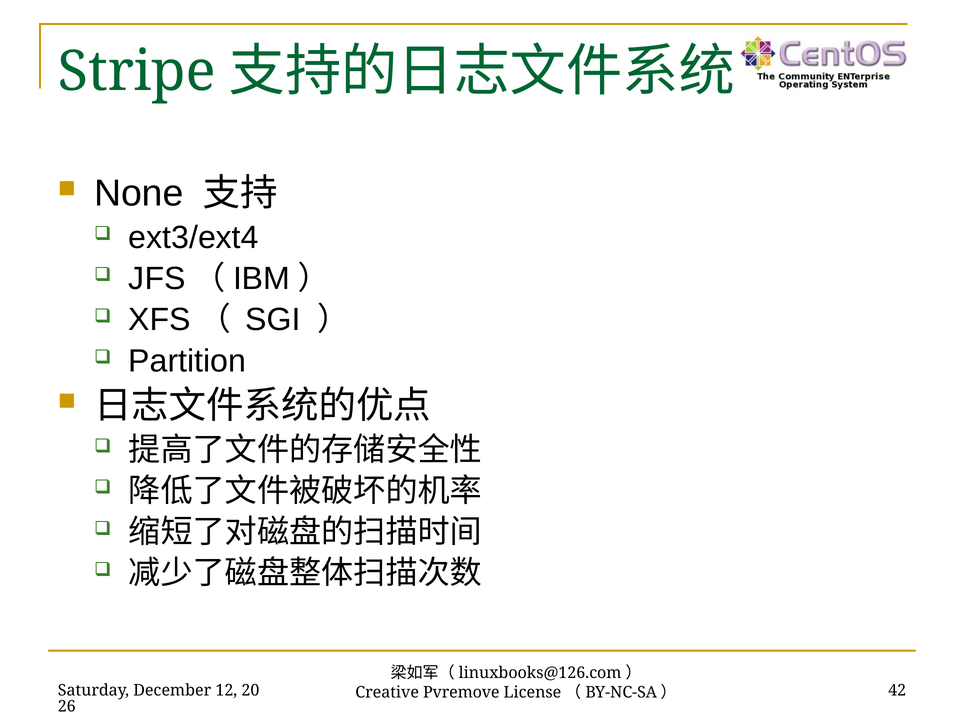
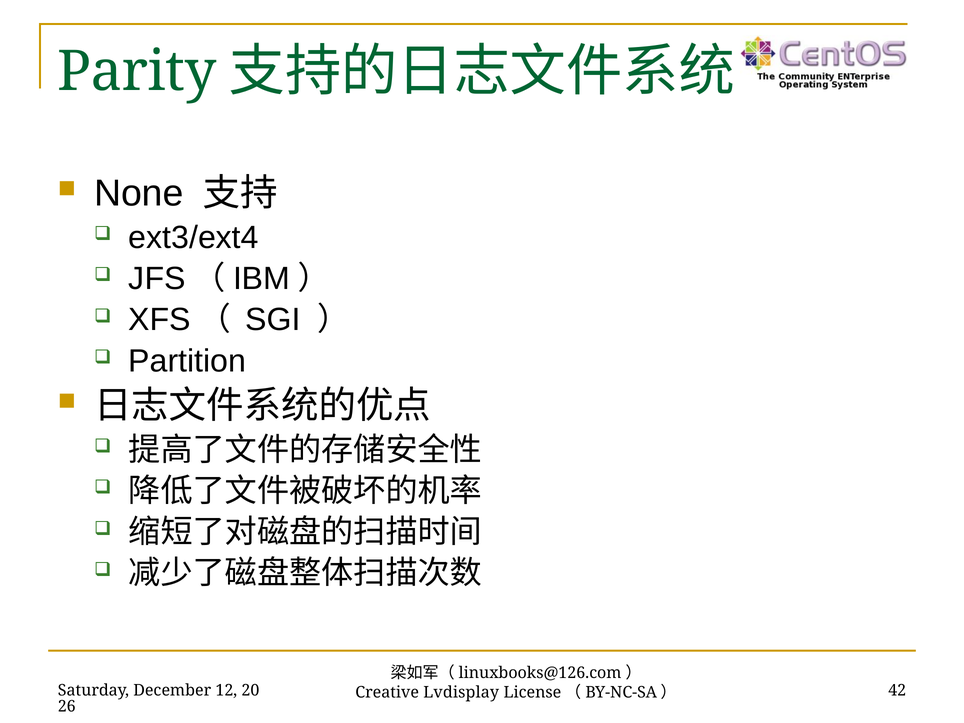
Stripe: Stripe -> Parity (137, 72)
Pvremove: Pvremove -> Lvdisplay (461, 692)
